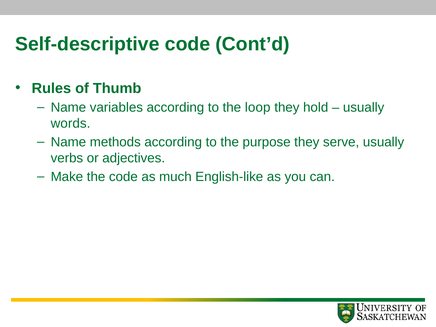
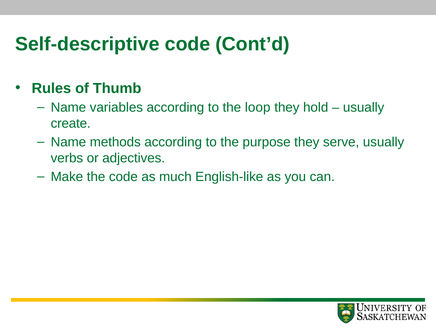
words: words -> create (71, 123)
